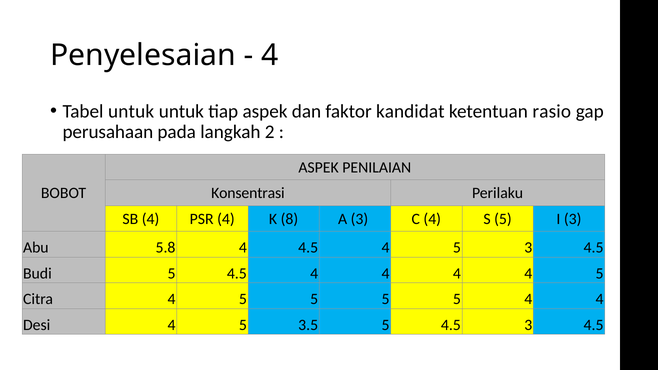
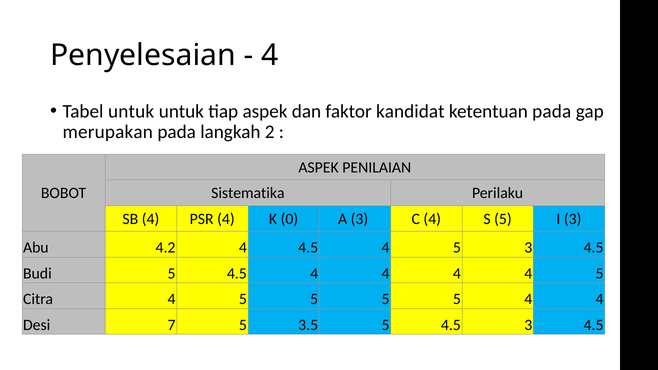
ketentuan rasio: rasio -> pada (552, 111)
perusahaan: perusahaan -> merupakan (108, 132)
Konsentrasi: Konsentrasi -> Sistematika (248, 193)
8: 8 -> 0 (289, 219)
5.8: 5.8 -> 4.2 (165, 248)
Desi 4: 4 -> 7 (172, 325)
